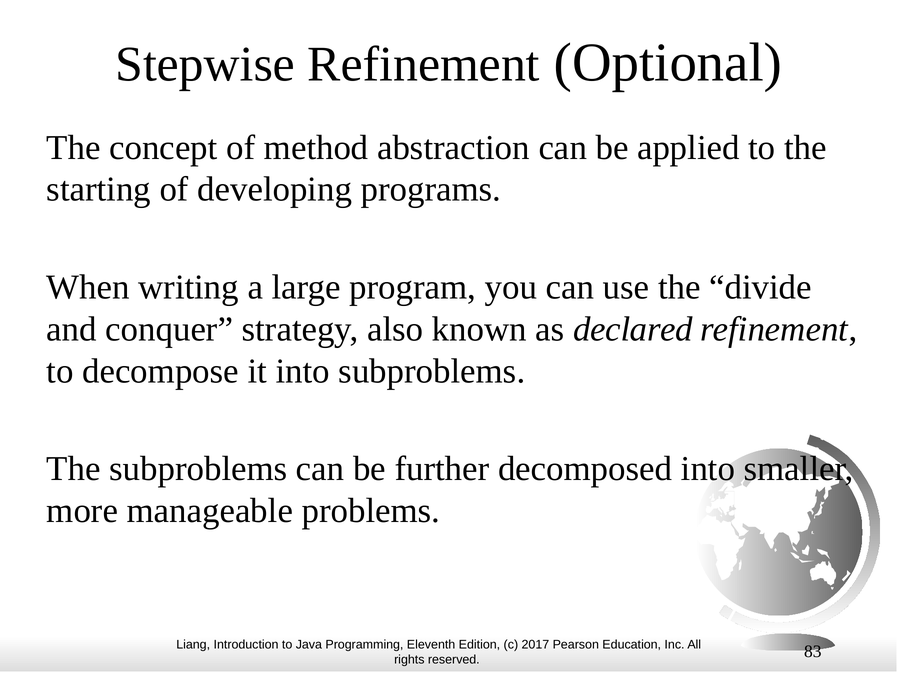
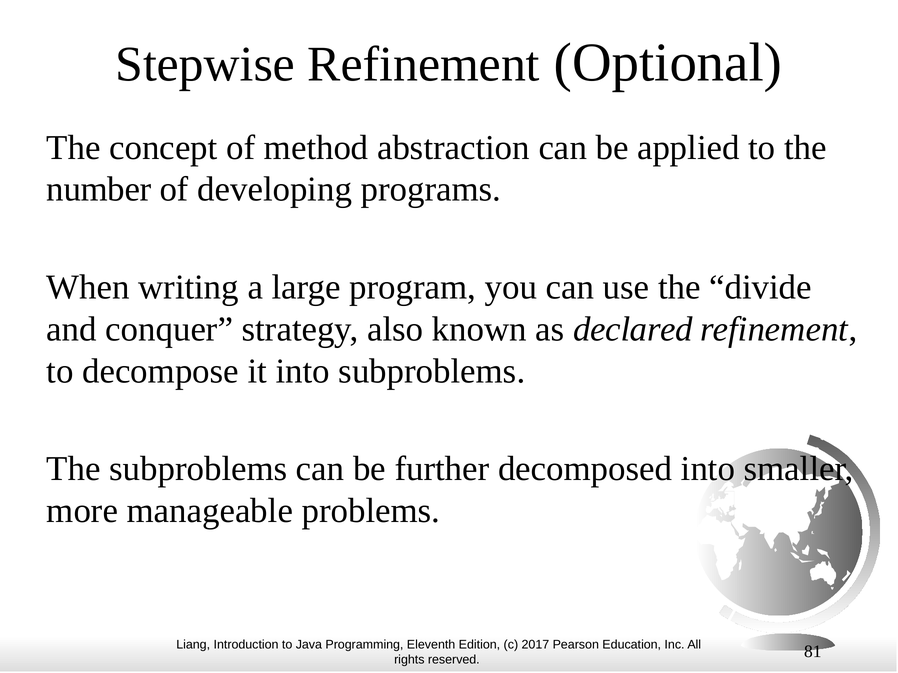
starting: starting -> number (99, 190)
83: 83 -> 81 (813, 652)
